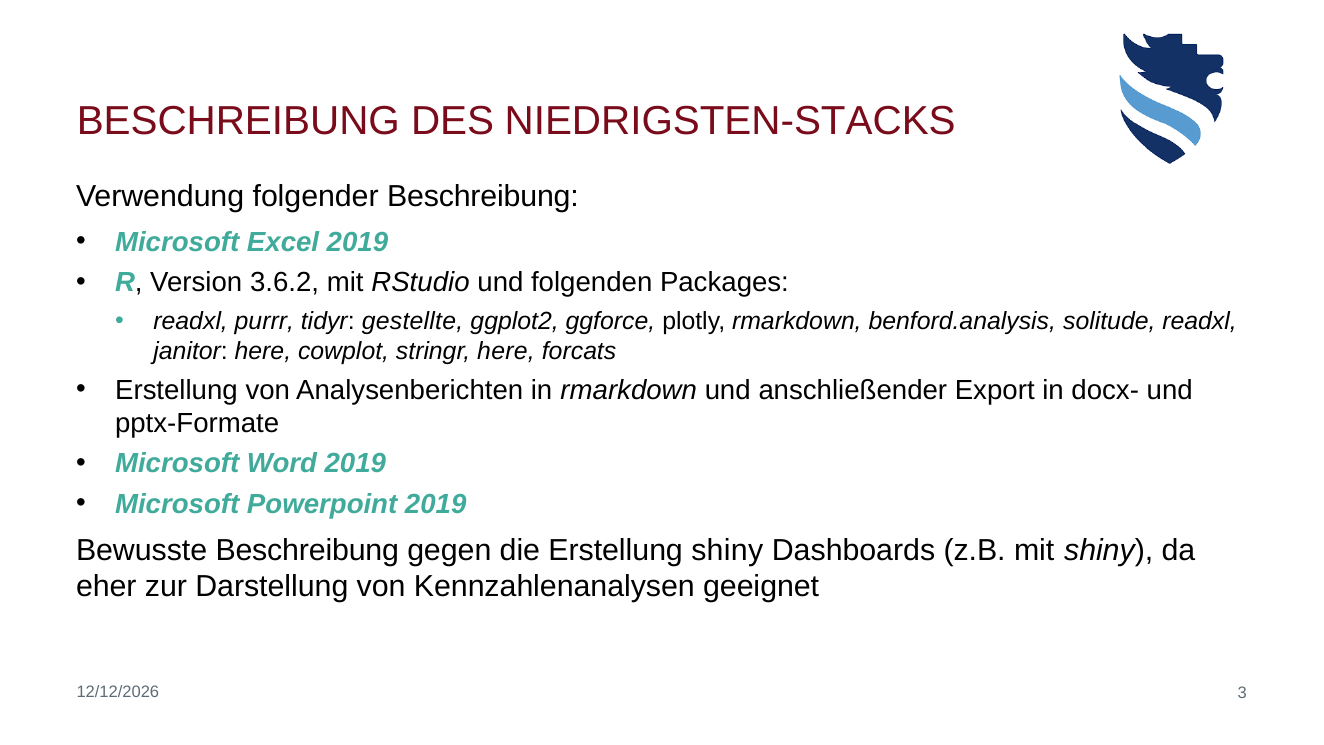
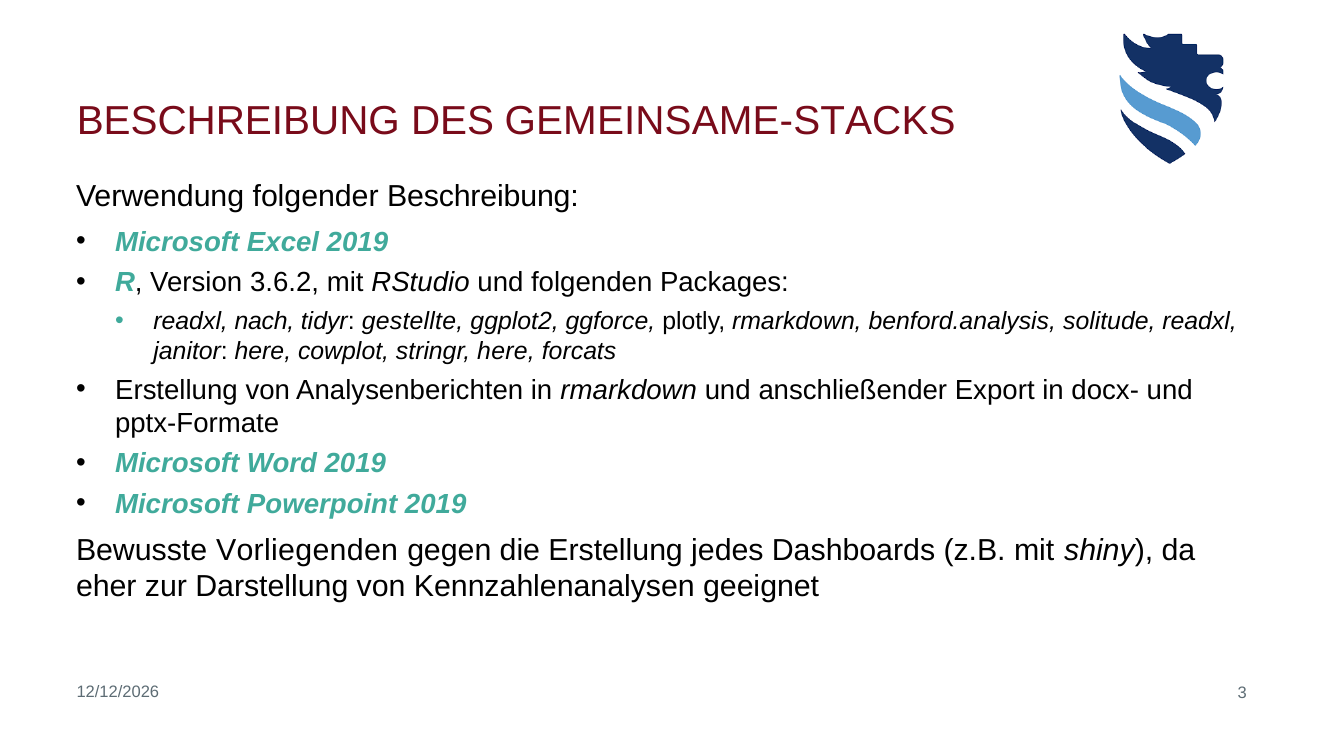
NIEDRIGSTEN-STACKS: NIEDRIGSTEN-STACKS -> GEMEINSAME-STACKS (730, 122)
purrr: purrr -> nach (264, 321)
Bewusste Beschreibung: Beschreibung -> Vorliegenden (307, 550)
Erstellung shiny: shiny -> jedes (727, 550)
